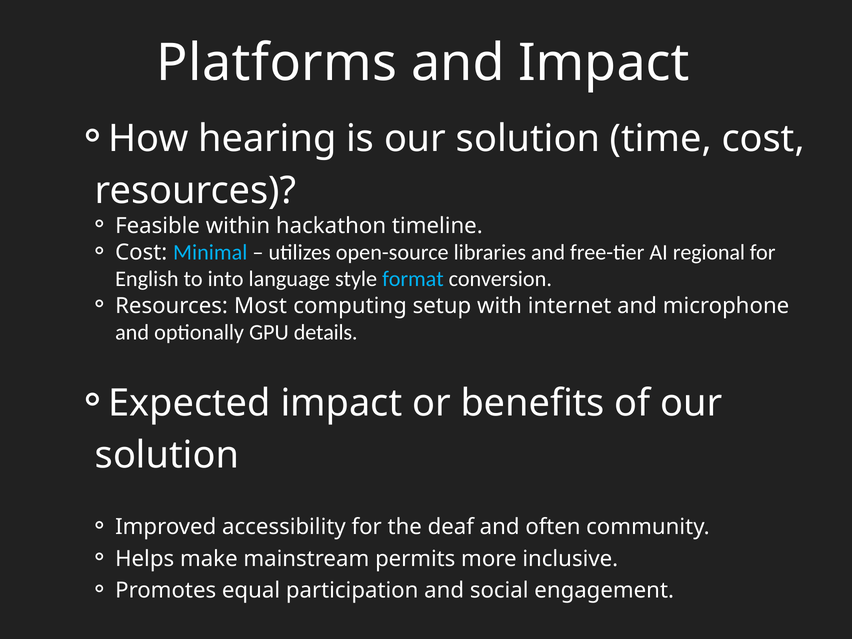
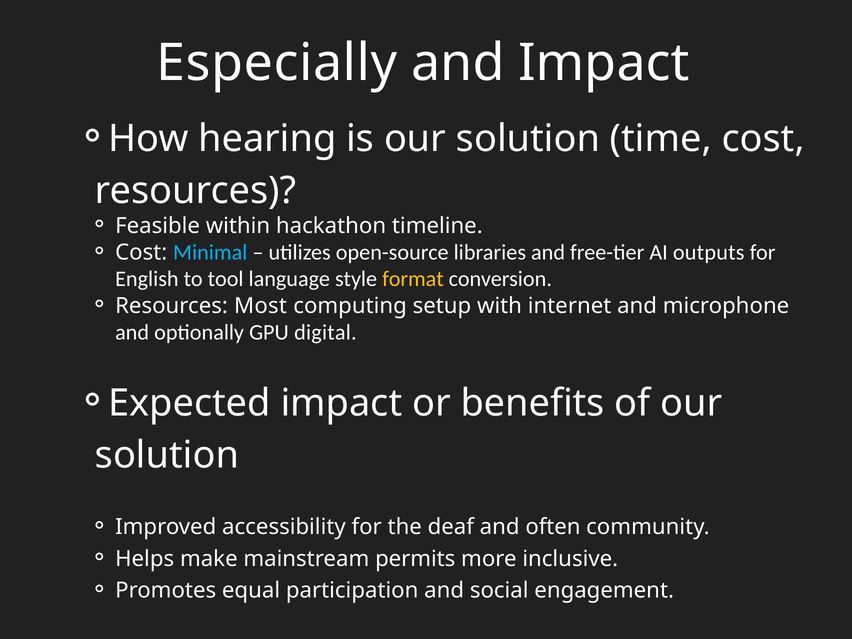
Platforms: Platforms -> Especially (277, 63)
regional: regional -> outputs (709, 253)
into: into -> tool (226, 279)
format colour: light blue -> yellow (413, 279)
details: details -> digital (325, 332)
